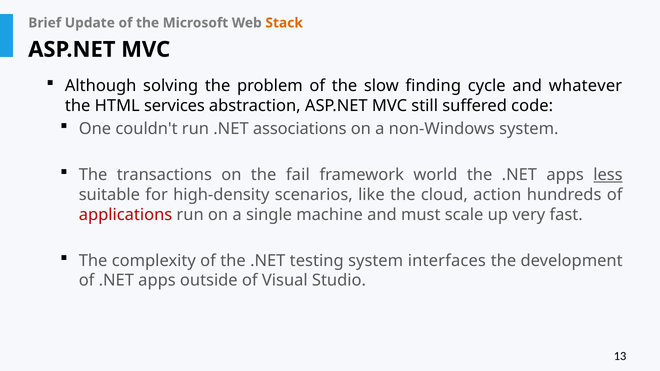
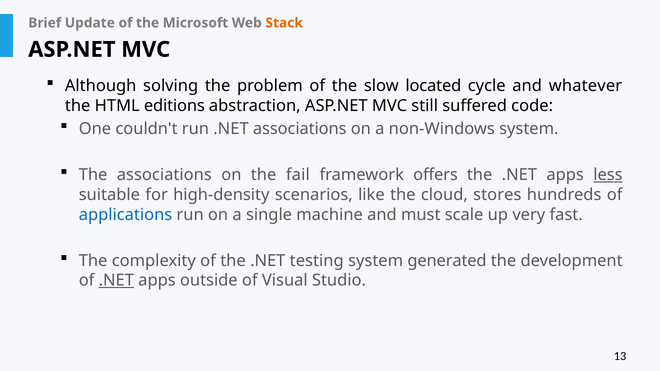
finding: finding -> located (433, 86)
services: services -> editions (174, 106)
The transactions: transactions -> associations (164, 175)
world: world -> offers (436, 175)
action: action -> stores (497, 195)
applications colour: red -> blue (126, 215)
interfaces: interfaces -> generated (447, 261)
.NET underline: none -> present (116, 281)
